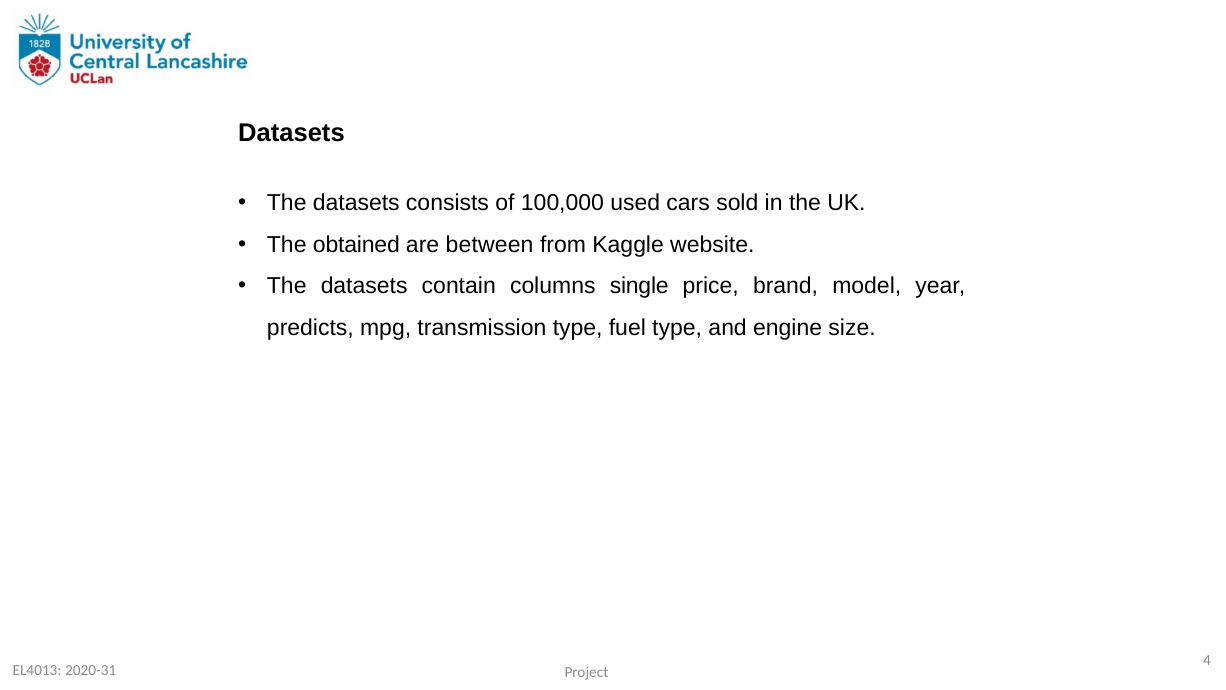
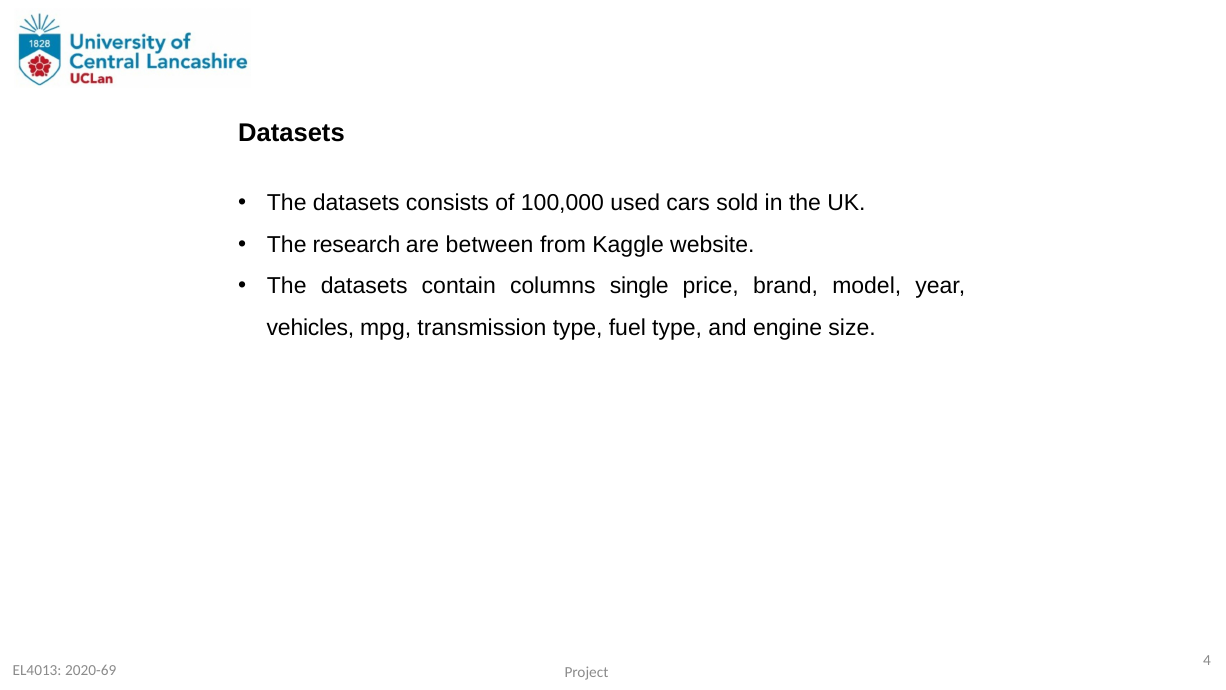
obtained: obtained -> research (356, 245)
predicts: predicts -> vehicles (310, 327)
2020-31: 2020-31 -> 2020-69 (91, 670)
